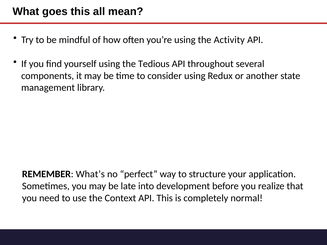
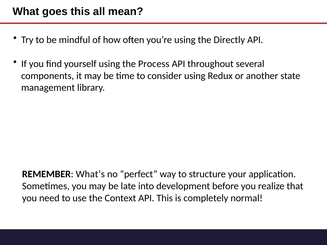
Activity: Activity -> Directly (229, 40)
Tedious: Tedious -> Process (154, 64)
